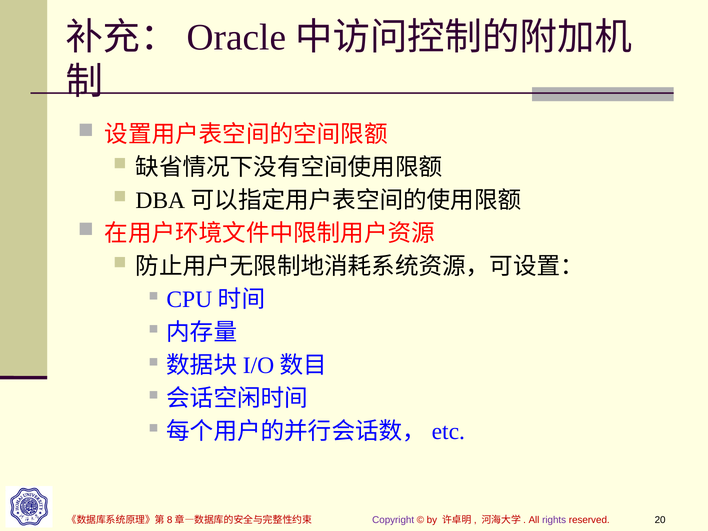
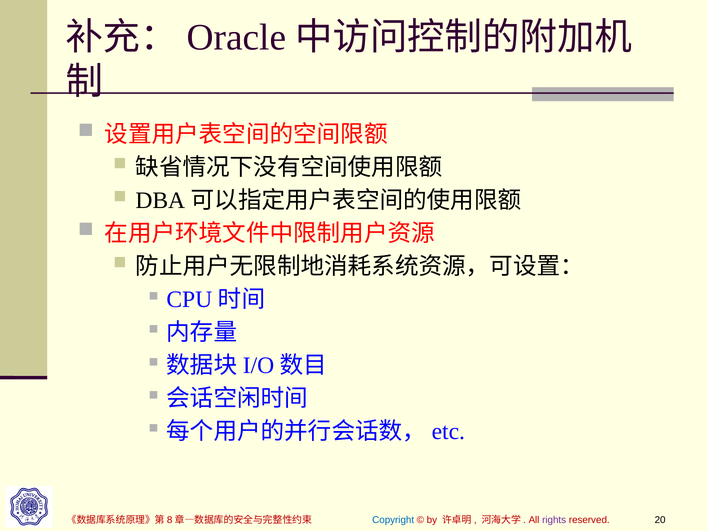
Copyright colour: purple -> blue (393, 520)
